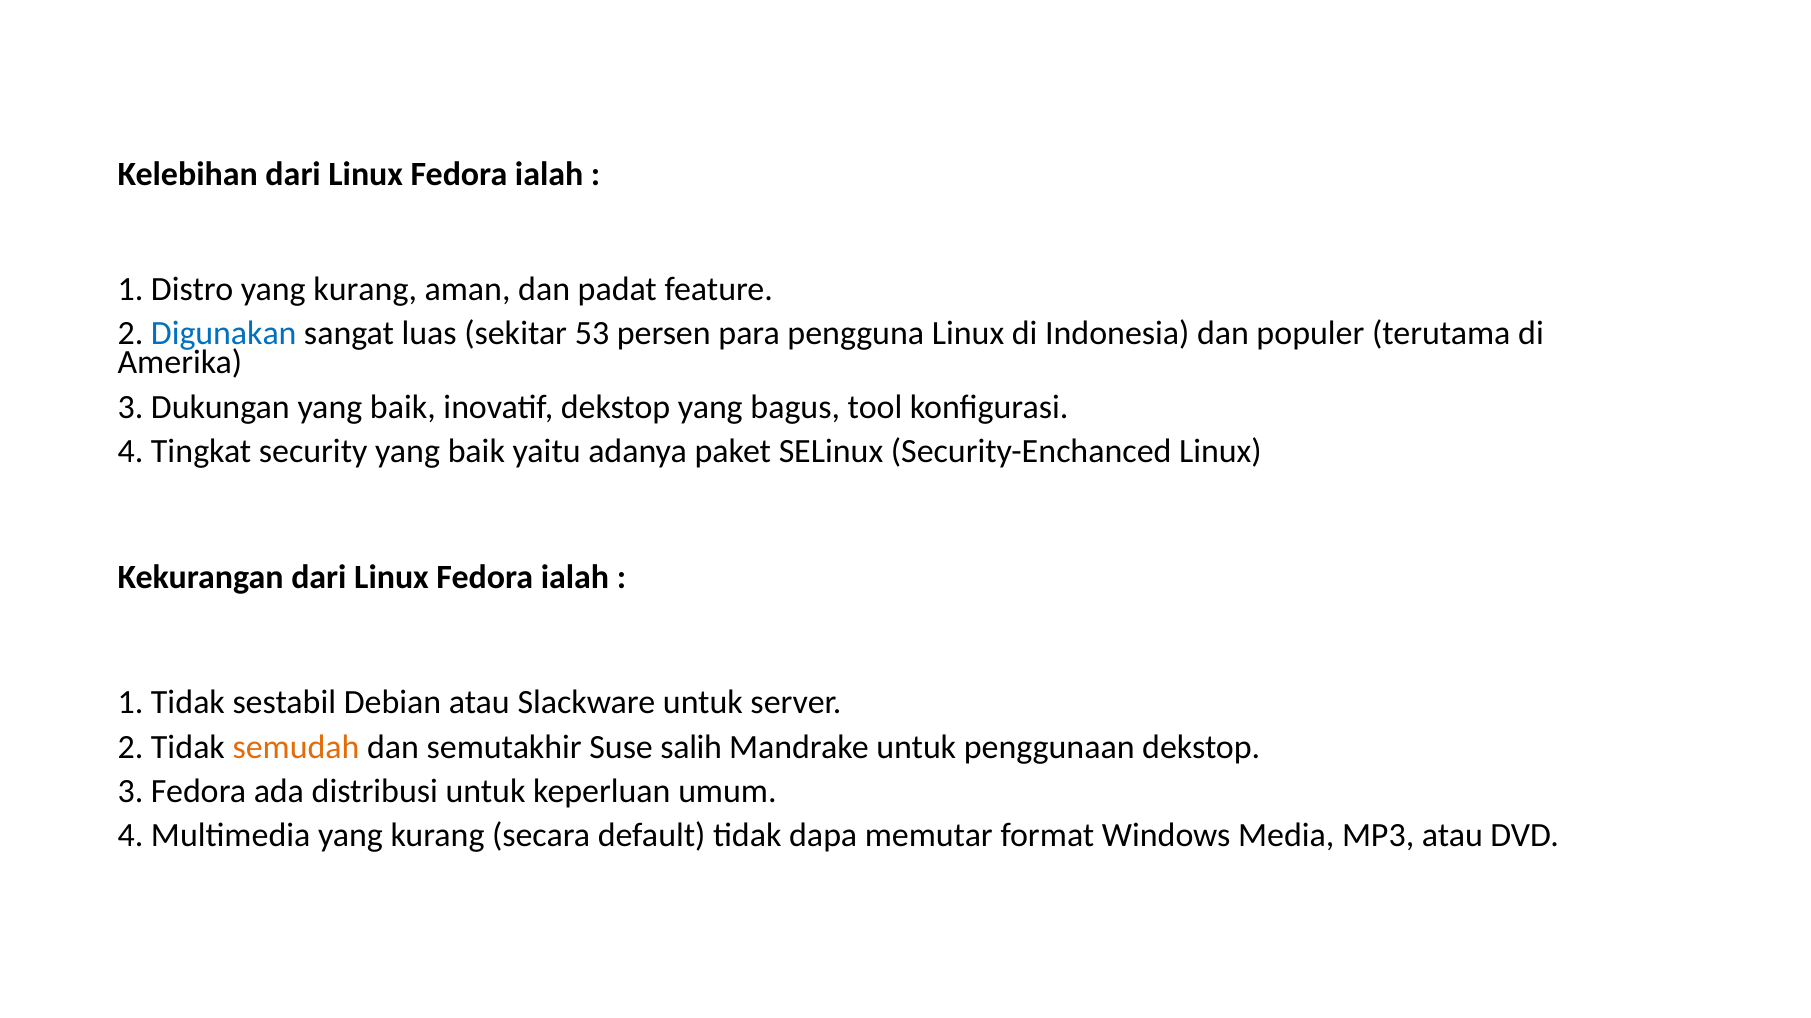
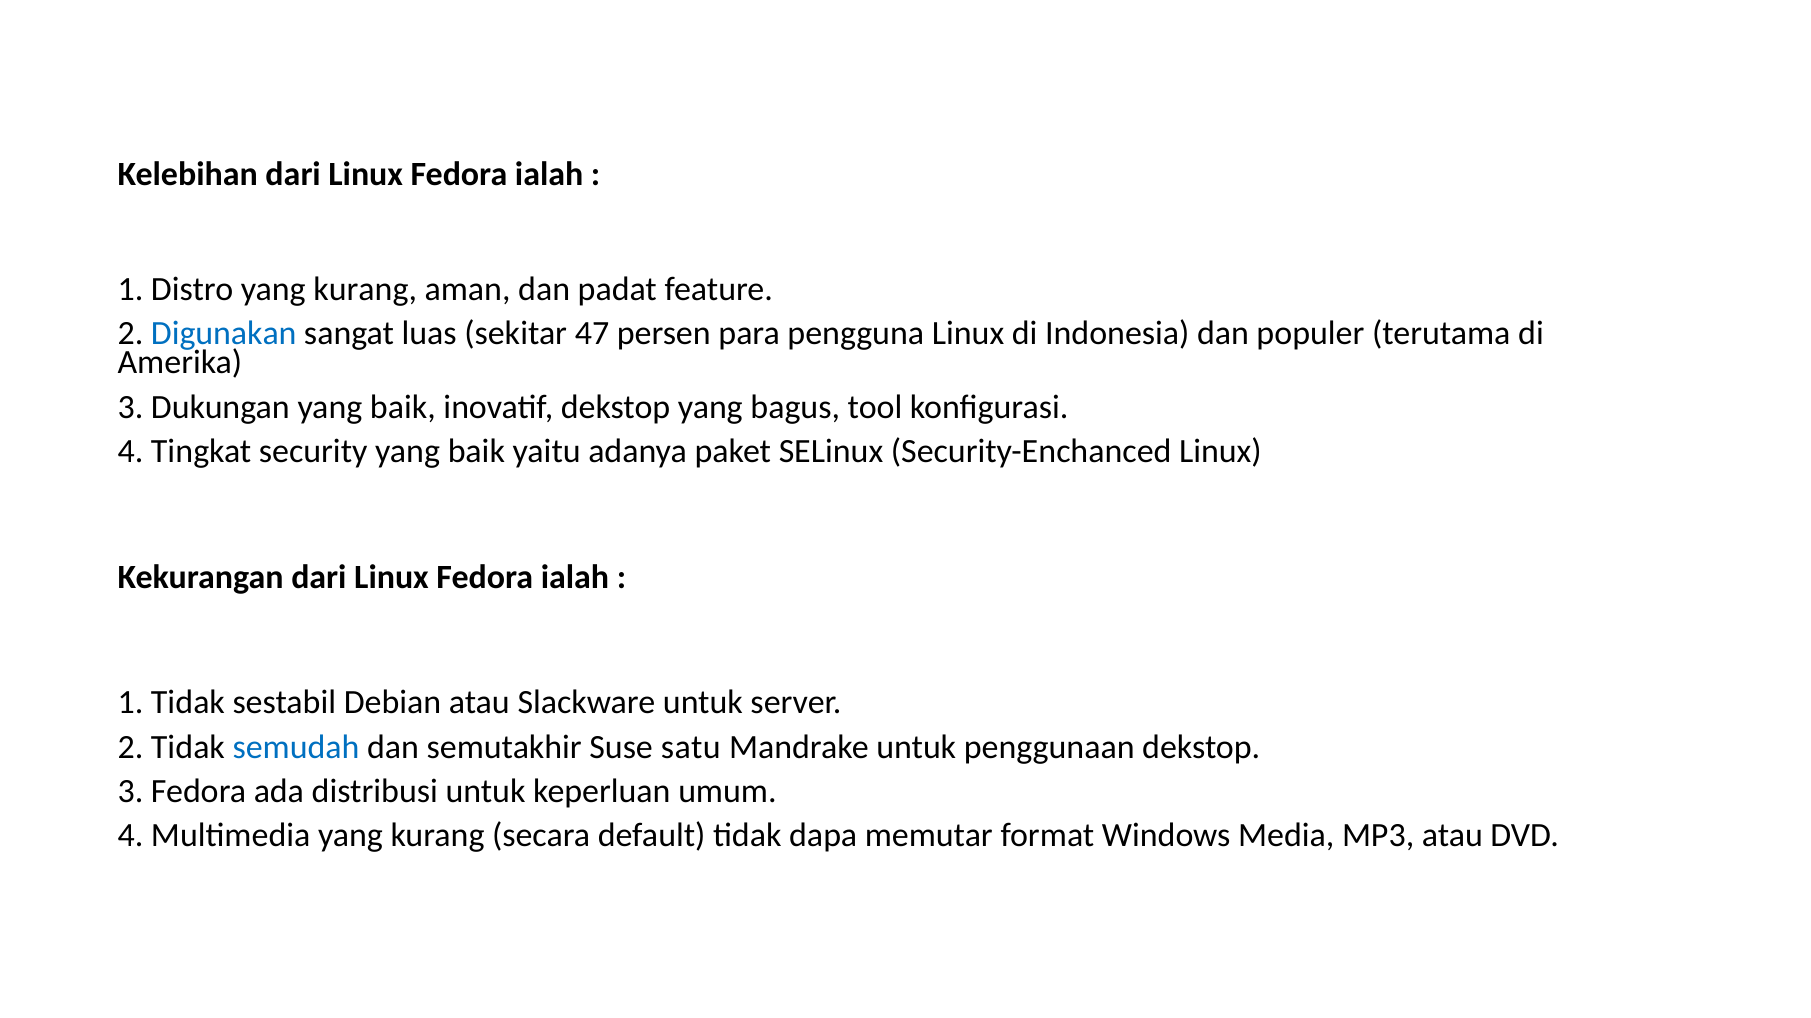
53: 53 -> 47 (592, 334)
semudah colour: orange -> blue (296, 747)
salih: salih -> satu (691, 747)
